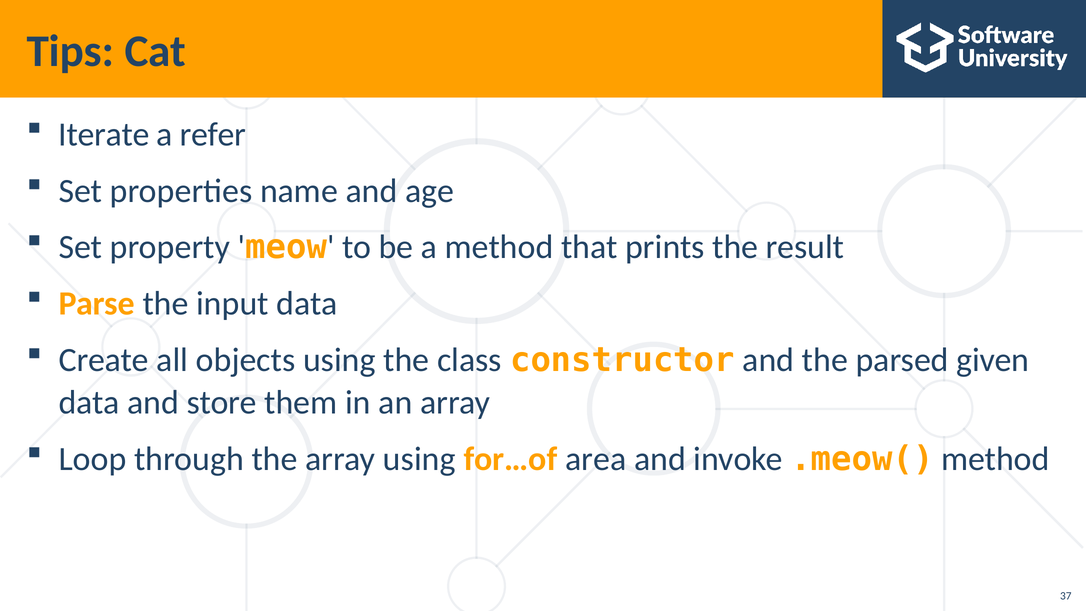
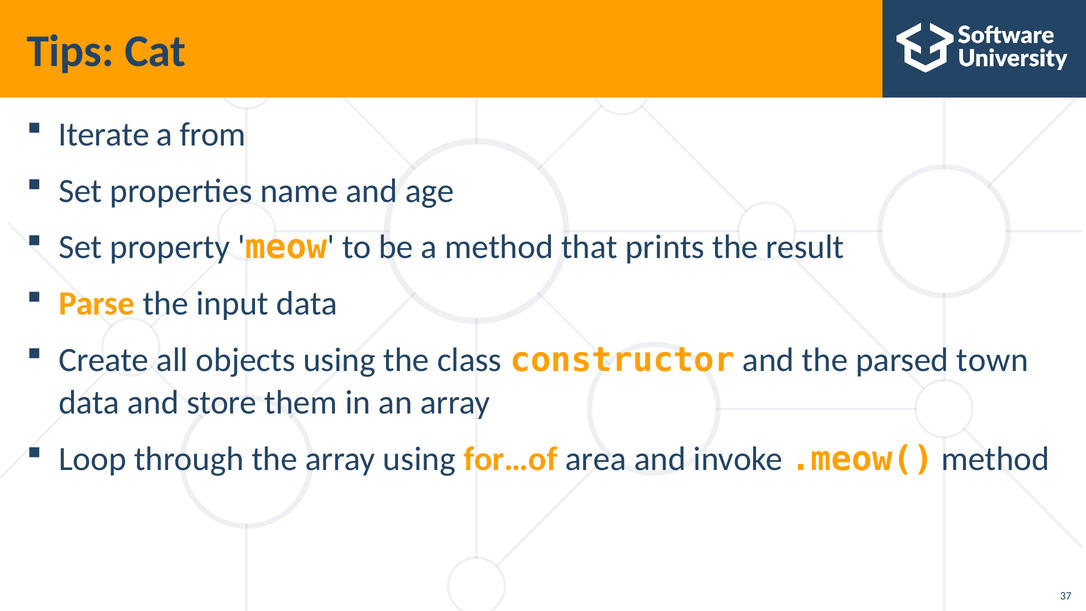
refer: refer -> from (213, 135)
given: given -> town (993, 360)
